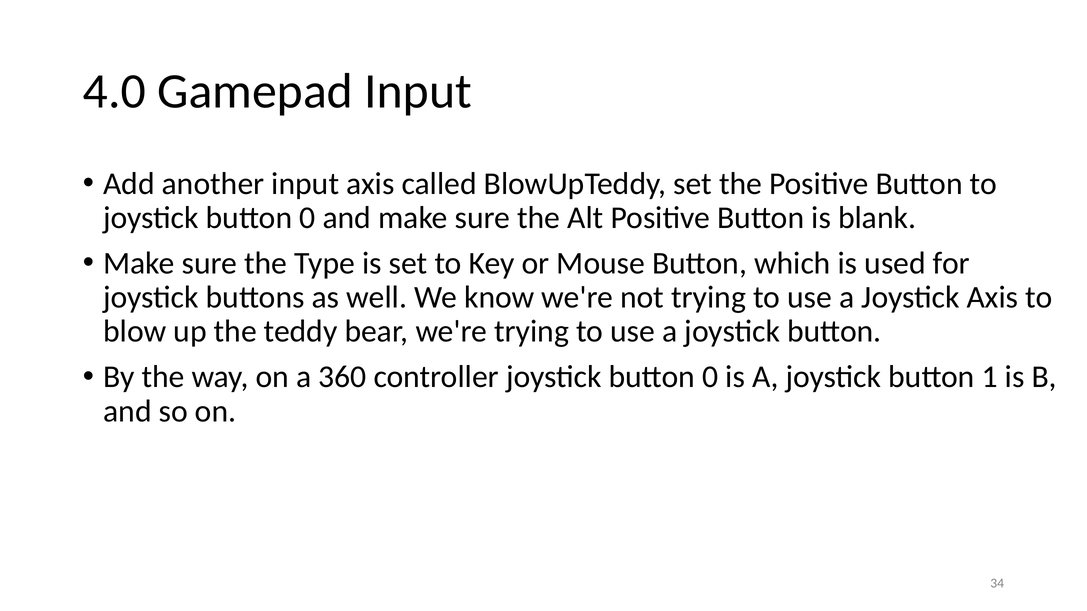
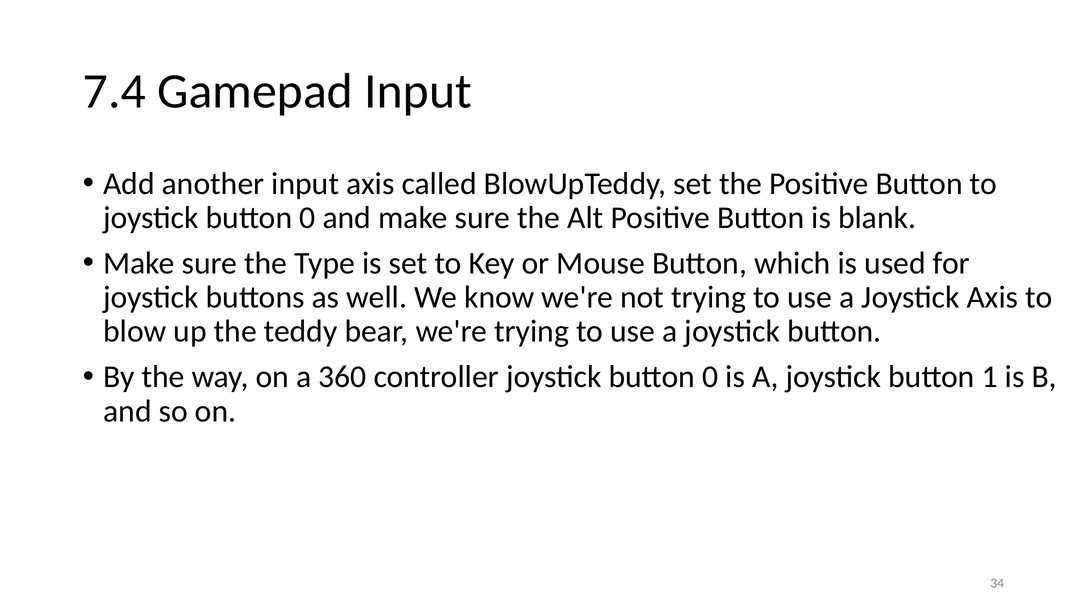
4.0: 4.0 -> 7.4 (114, 91)
